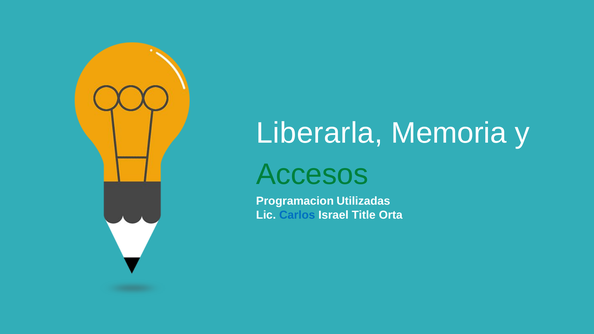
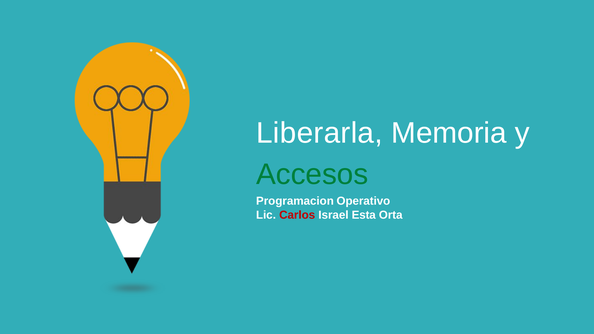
Utilizadas: Utilizadas -> Operativo (363, 201)
Carlos colour: blue -> red (297, 215)
Title: Title -> Esta (364, 215)
